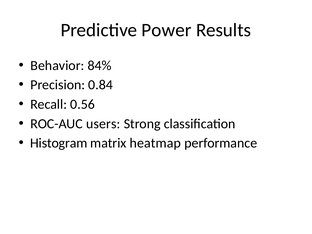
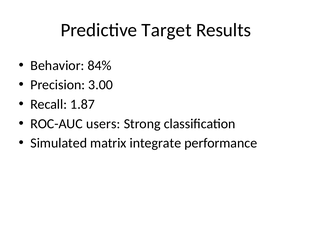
Power: Power -> Target (167, 30)
0.84: 0.84 -> 3.00 (101, 85)
0.56: 0.56 -> 1.87 (83, 104)
Histogram: Histogram -> Simulated (59, 143)
heatmap: heatmap -> integrate (155, 143)
